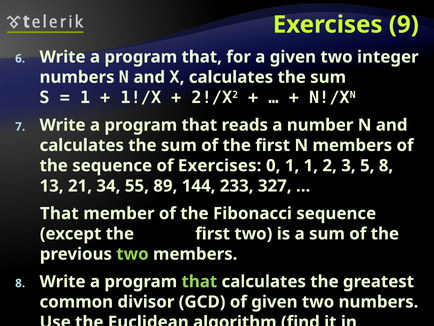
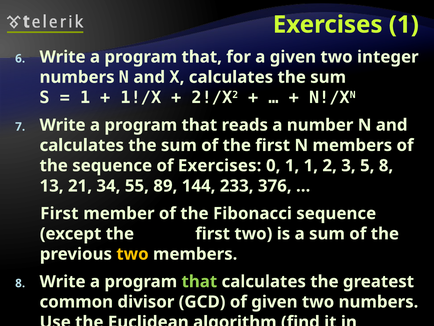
Exercises 9: 9 -> 1 (404, 25)
327: 327 -> 376 (275, 186)
That: That -> First (59, 213)
two colour: light green -> yellow (133, 254)
